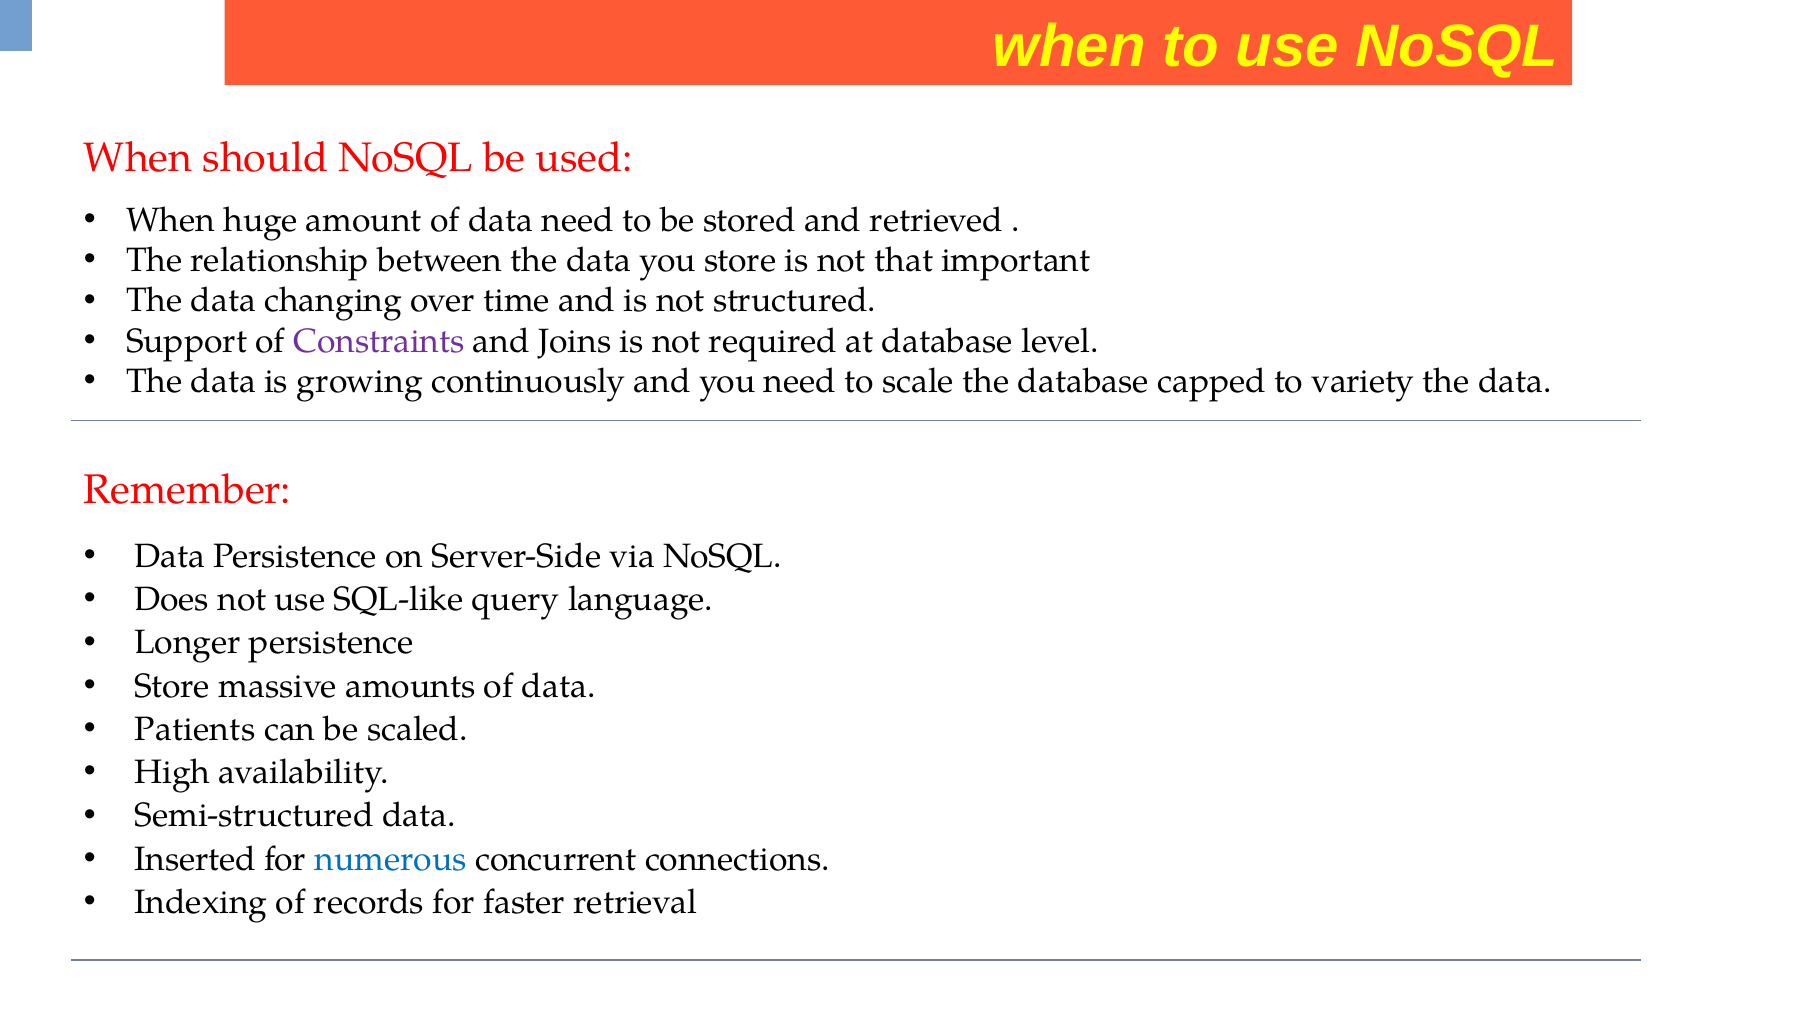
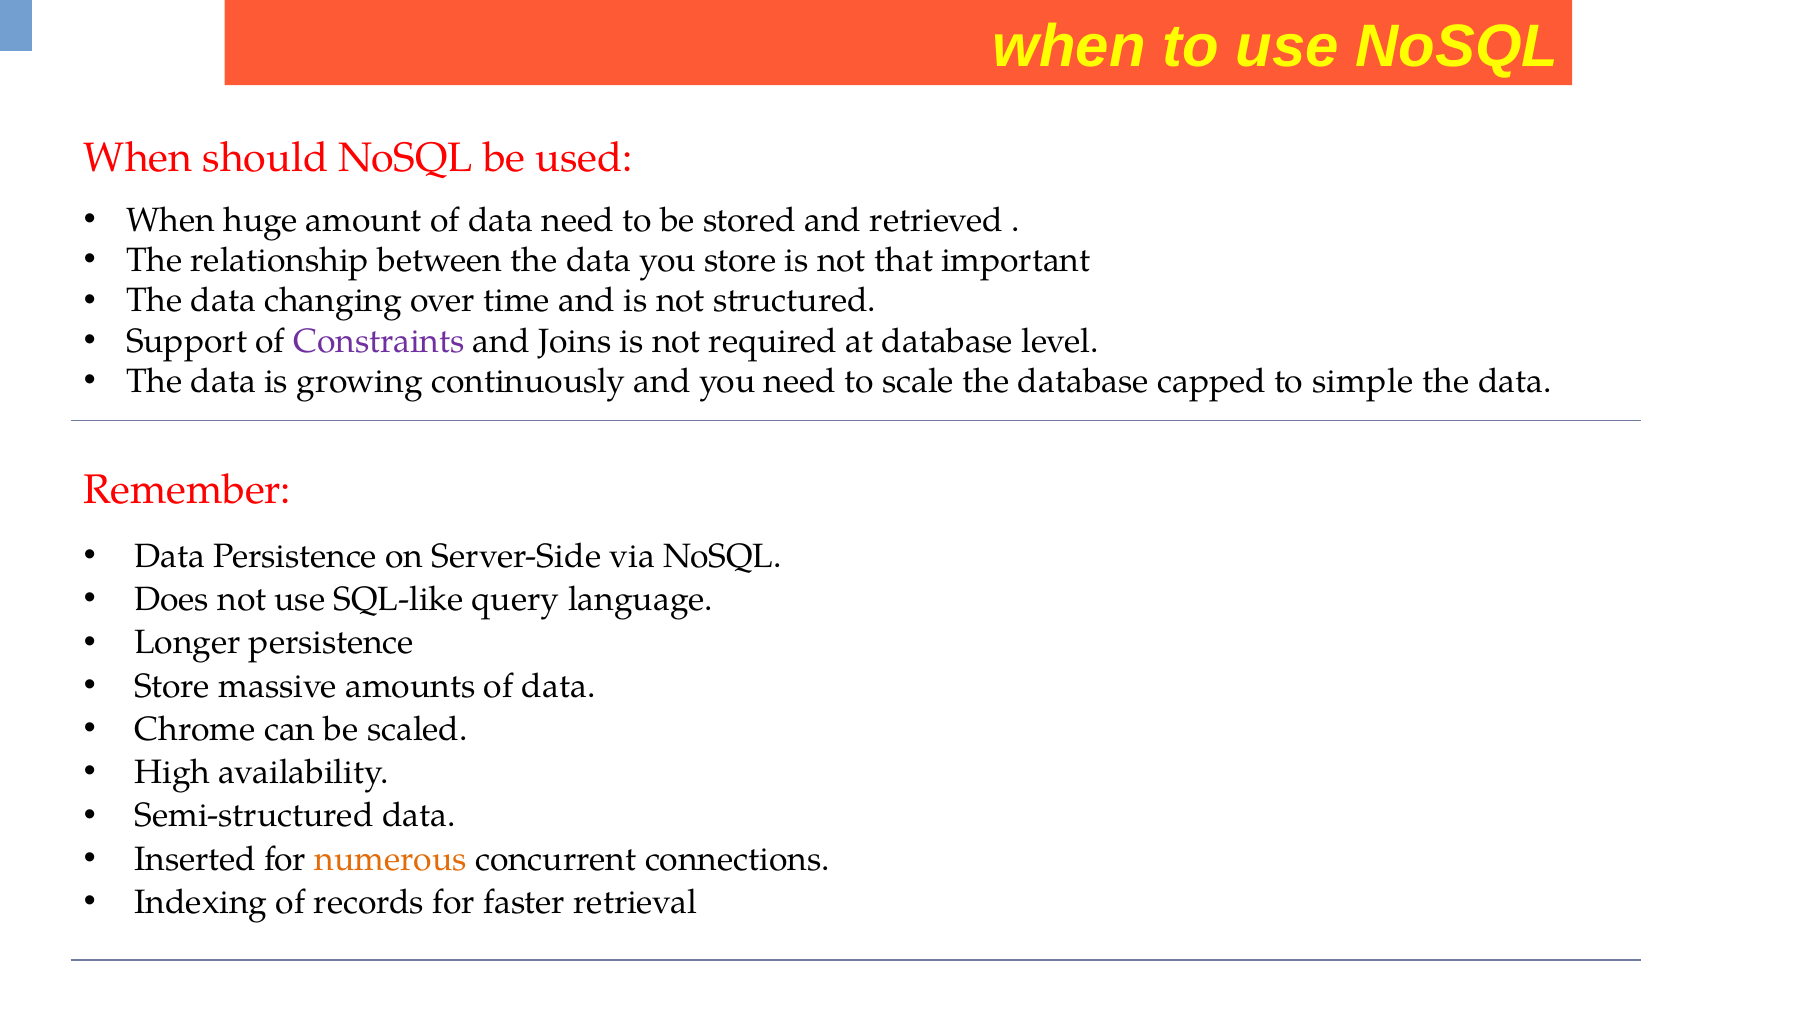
variety: variety -> simple (1363, 382)
Patients: Patients -> Chrome (195, 729)
numerous colour: blue -> orange (391, 859)
